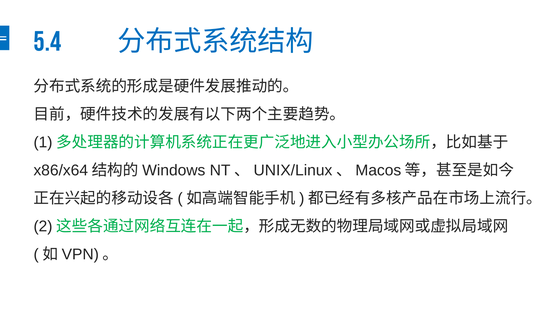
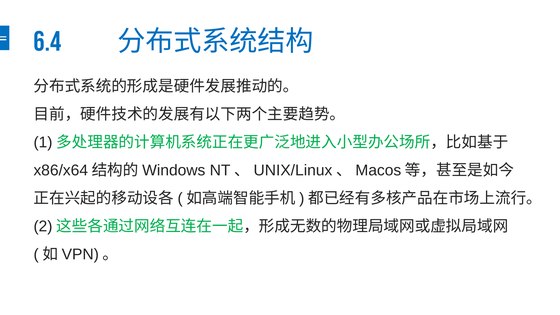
5.4: 5.4 -> 6.4 (47, 42)
